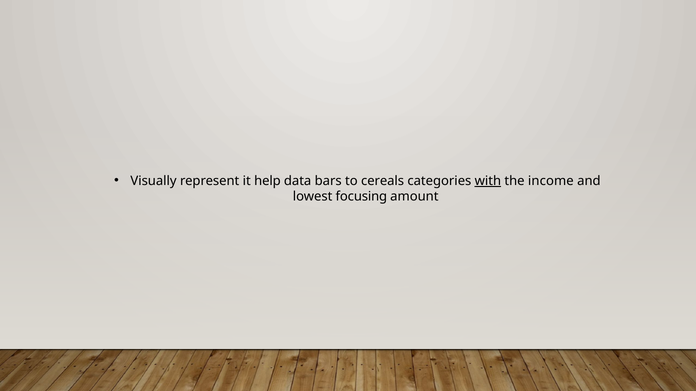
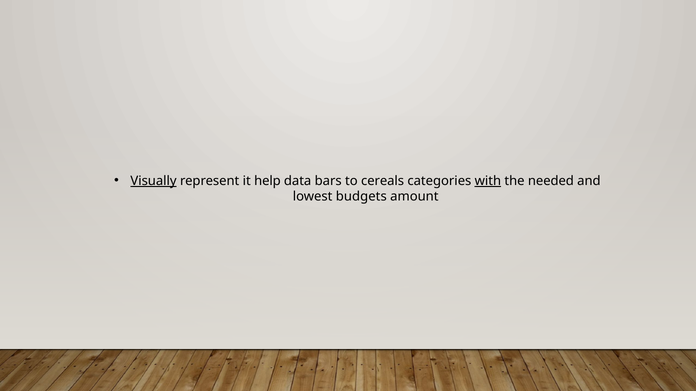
Visually underline: none -> present (154, 181)
income: income -> needed (551, 181)
focusing: focusing -> budgets (361, 197)
